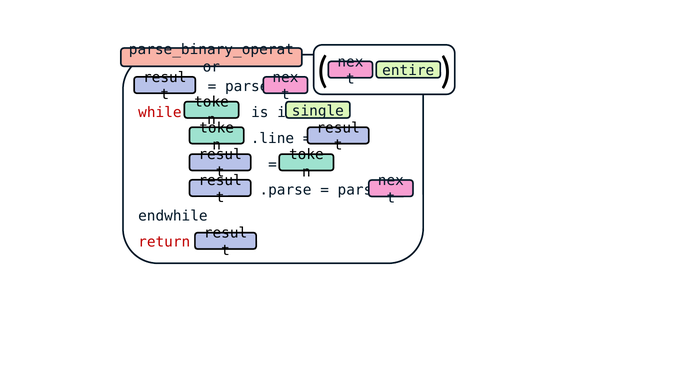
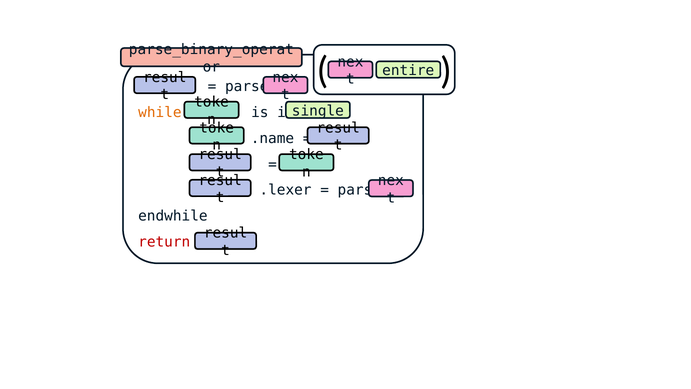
while colour: red -> orange (160, 112)
.line: .line -> .name (272, 138)
.parse: .parse -> .lexer (286, 190)
